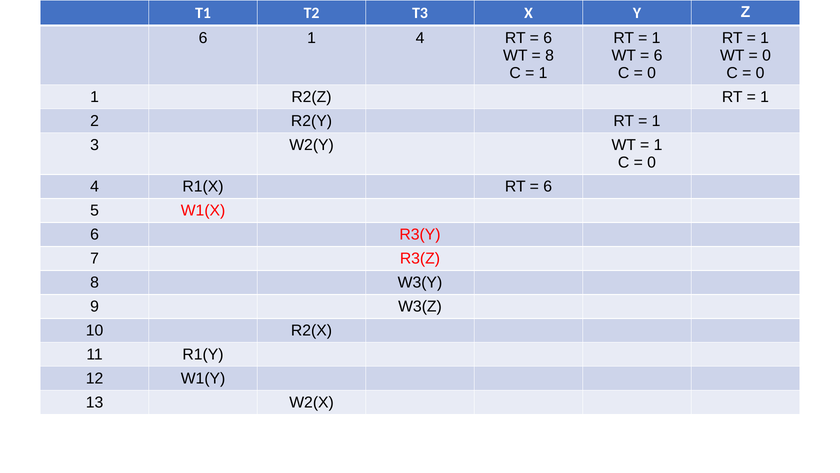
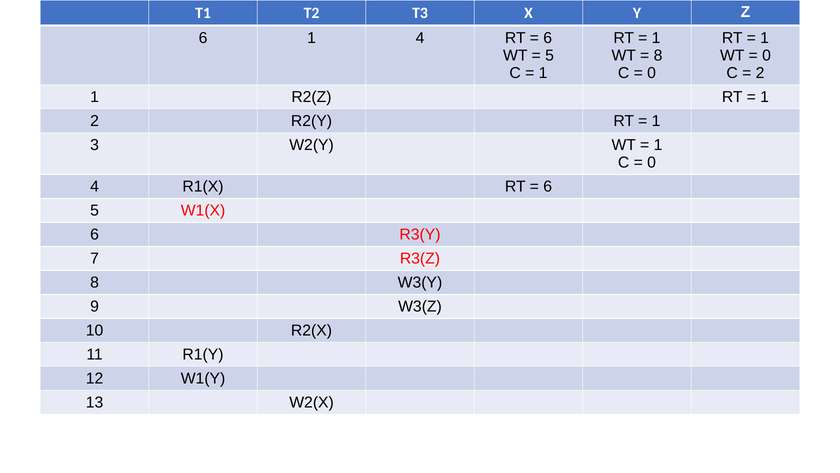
8: 8 -> 5 (550, 55)
6: 6 -> 8 (658, 55)
0: 0 -> 2 (760, 73)
